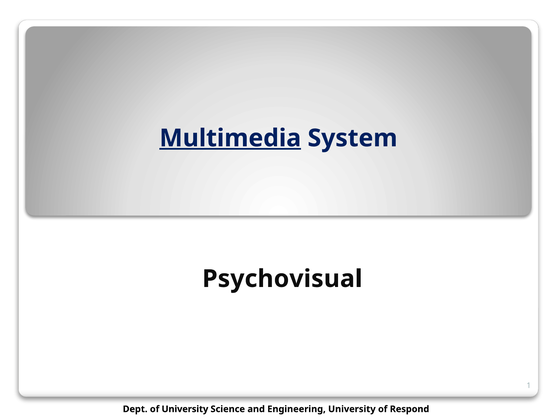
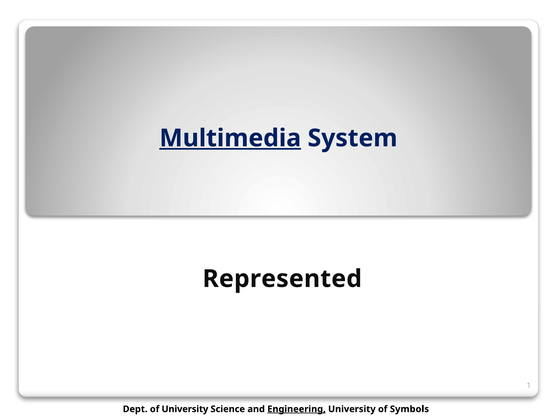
Psychovisual: Psychovisual -> Represented (282, 279)
Engineering underline: none -> present (296, 410)
Respond: Respond -> Symbols (409, 410)
